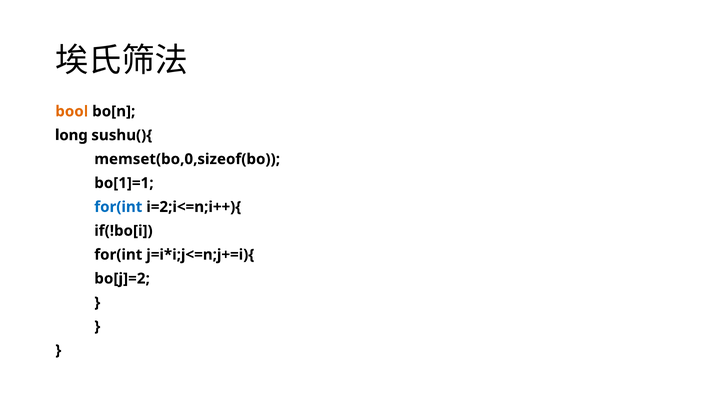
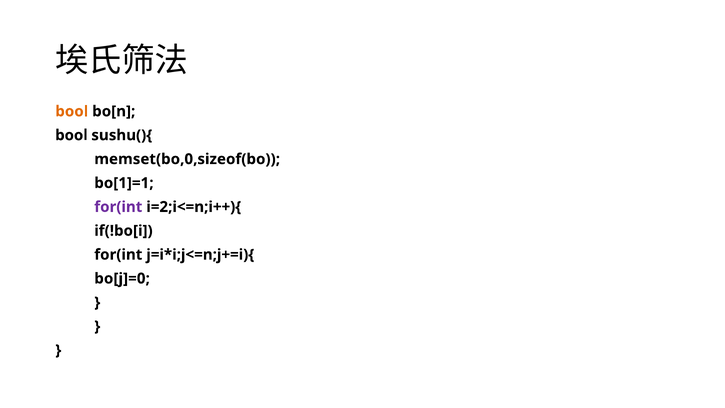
long: long -> bool (71, 135)
for(int colour: blue -> purple (118, 207)
bo[j]=2: bo[j]=2 -> bo[j]=0 (122, 278)
